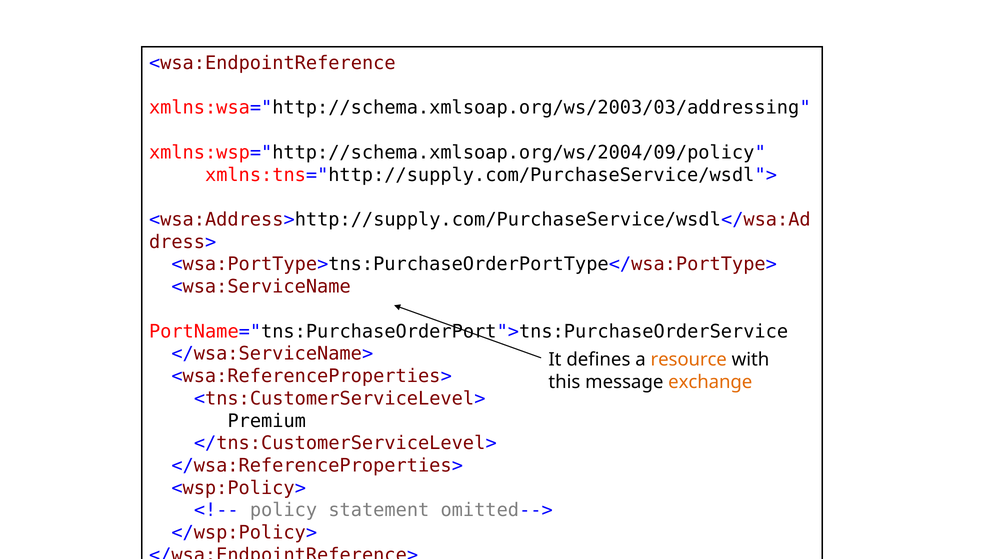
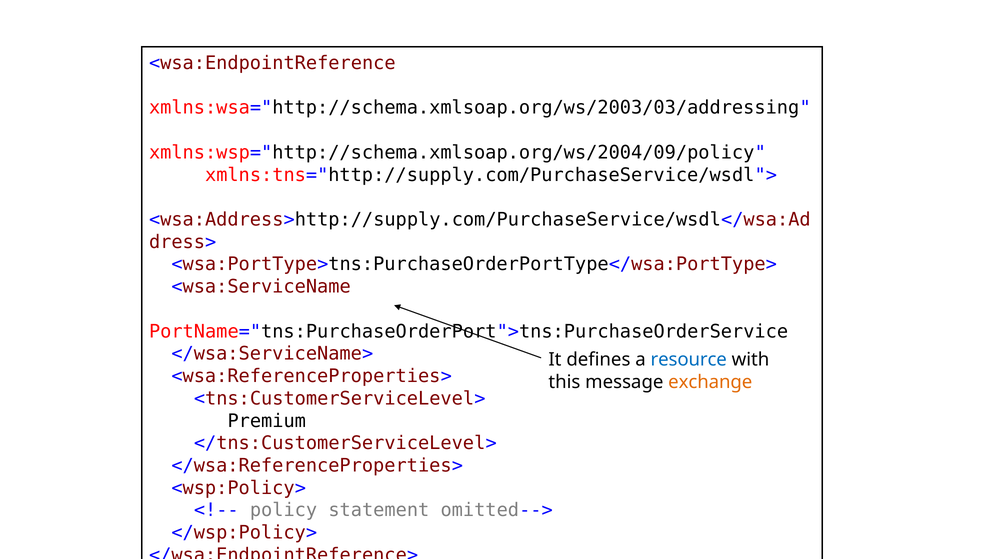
resource colour: orange -> blue (689, 360)
